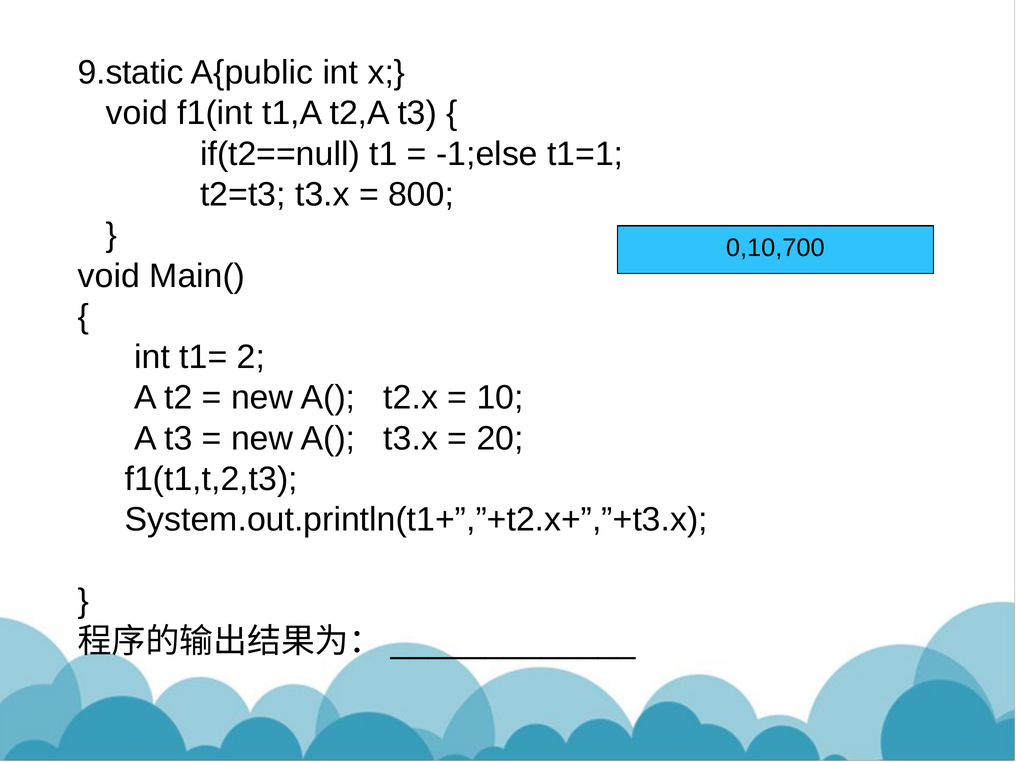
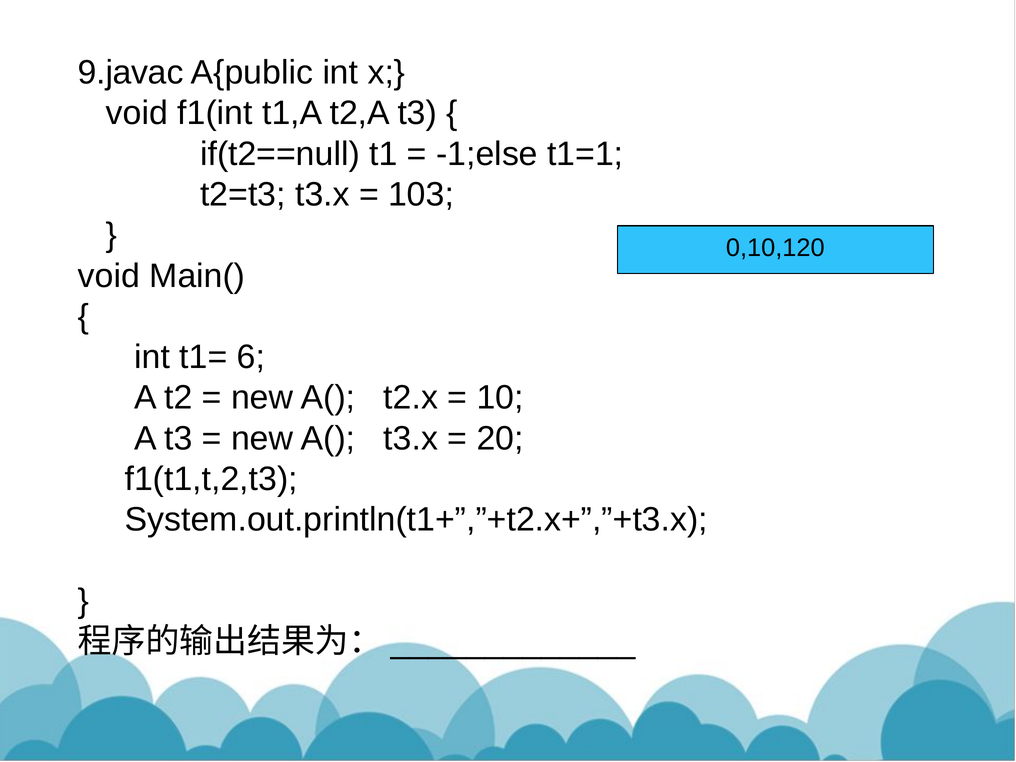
9.static: 9.static -> 9.javac (131, 73)
800: 800 -> 103 (421, 195)
0,10,700: 0,10,700 -> 0,10,120 (775, 248)
2: 2 -> 6 (251, 357)
